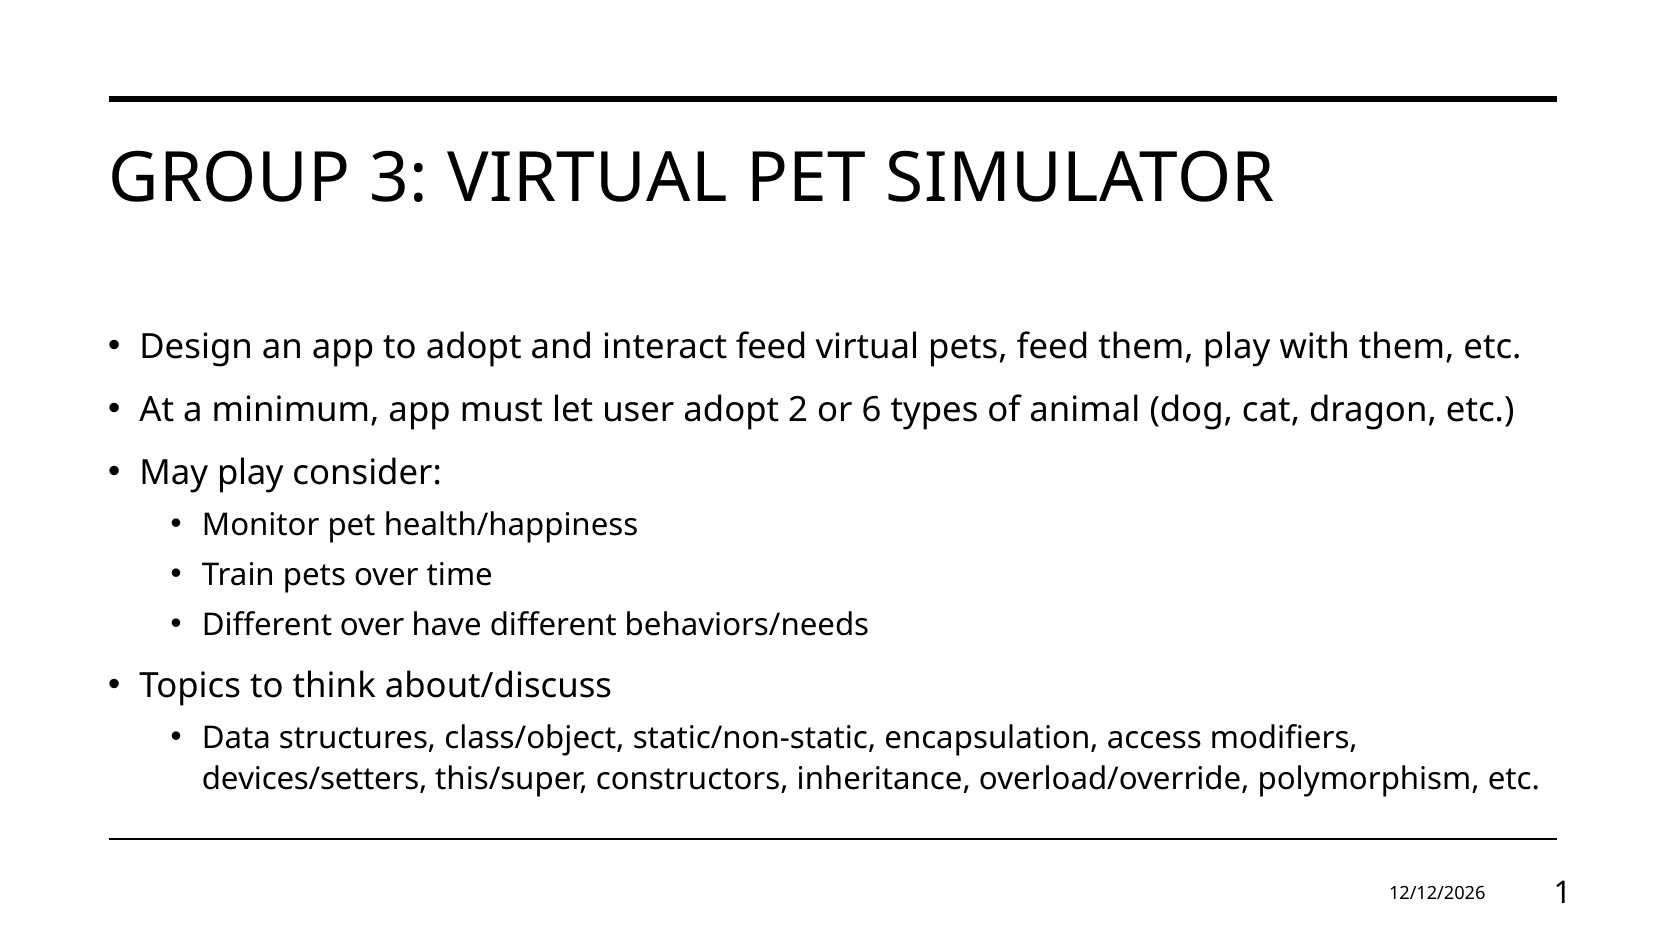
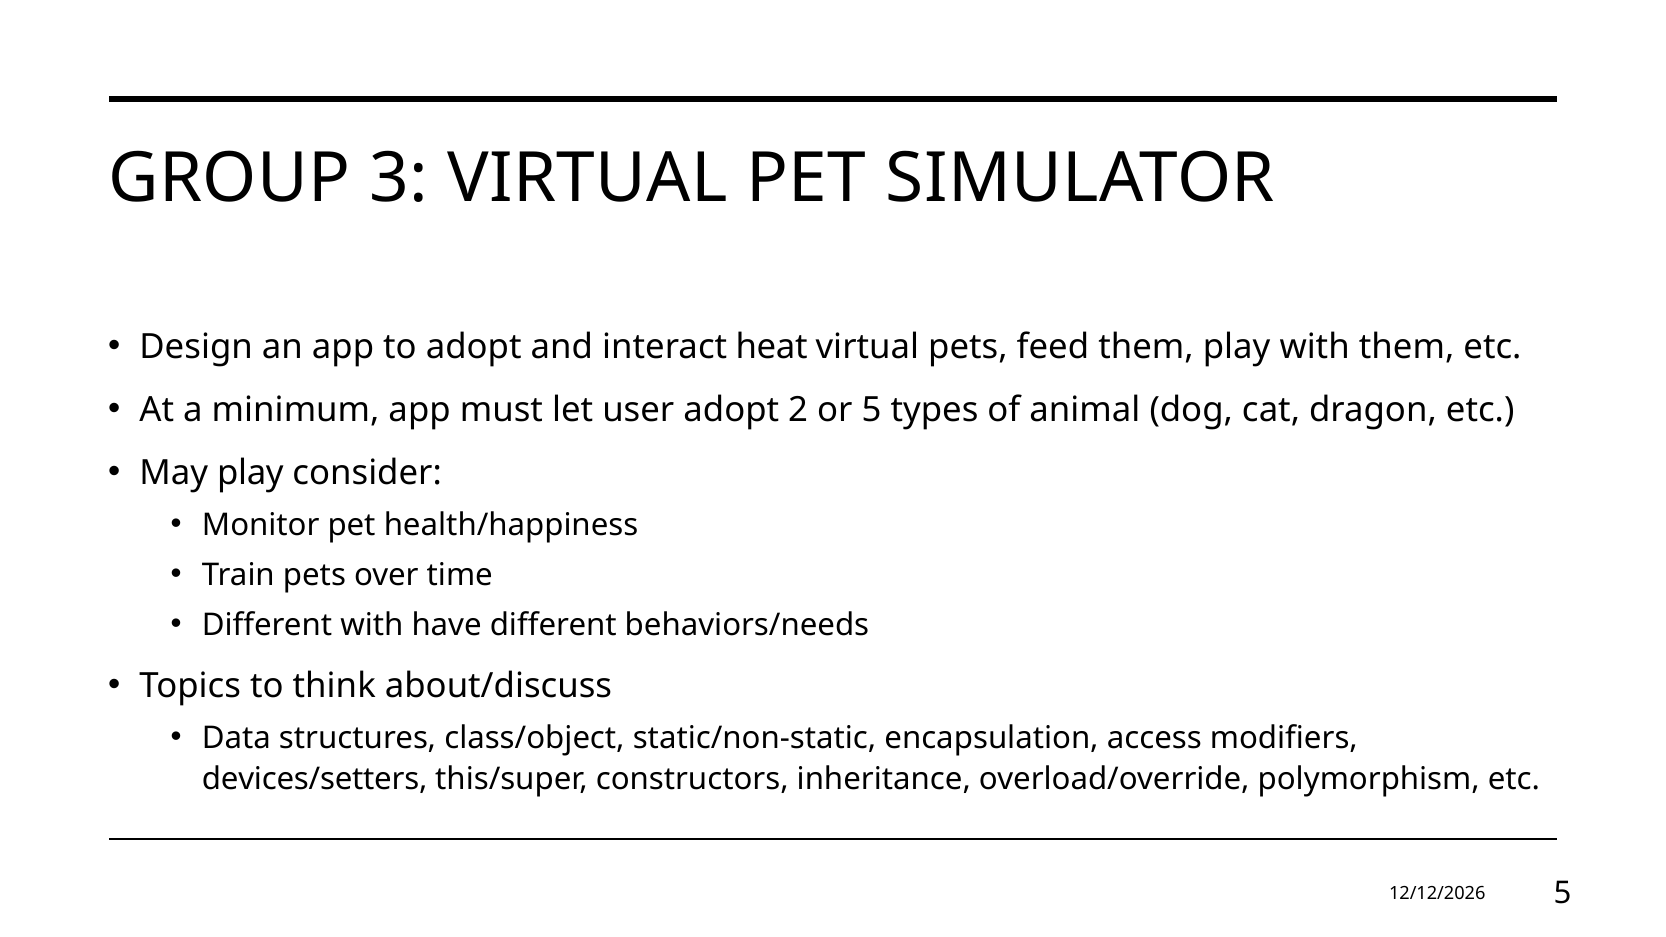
interact feed: feed -> heat (772, 347)
or 6: 6 -> 5 (872, 410)
Different over: over -> with (372, 625)
1: 1 -> 5 (1563, 893)
